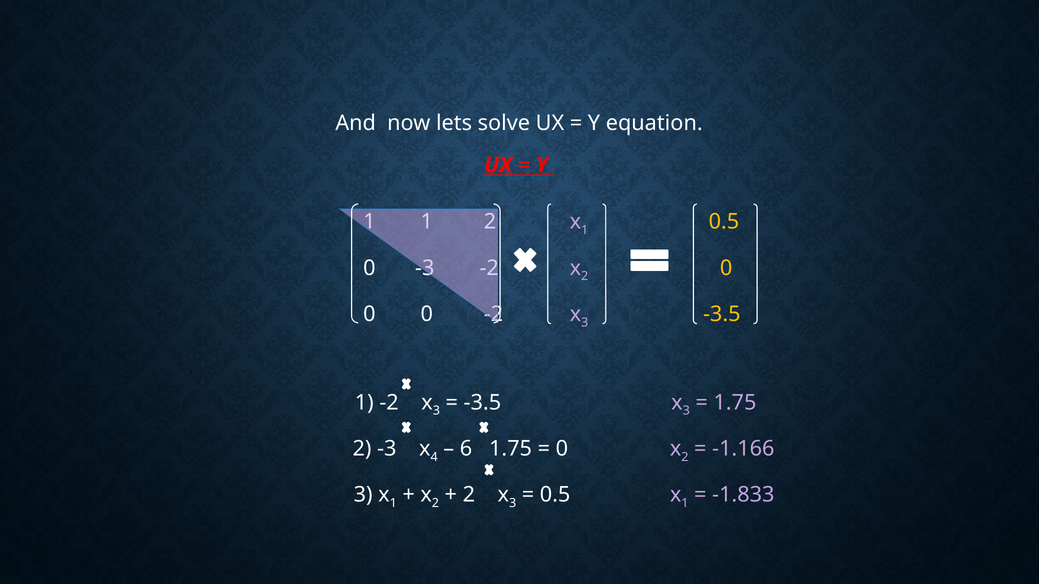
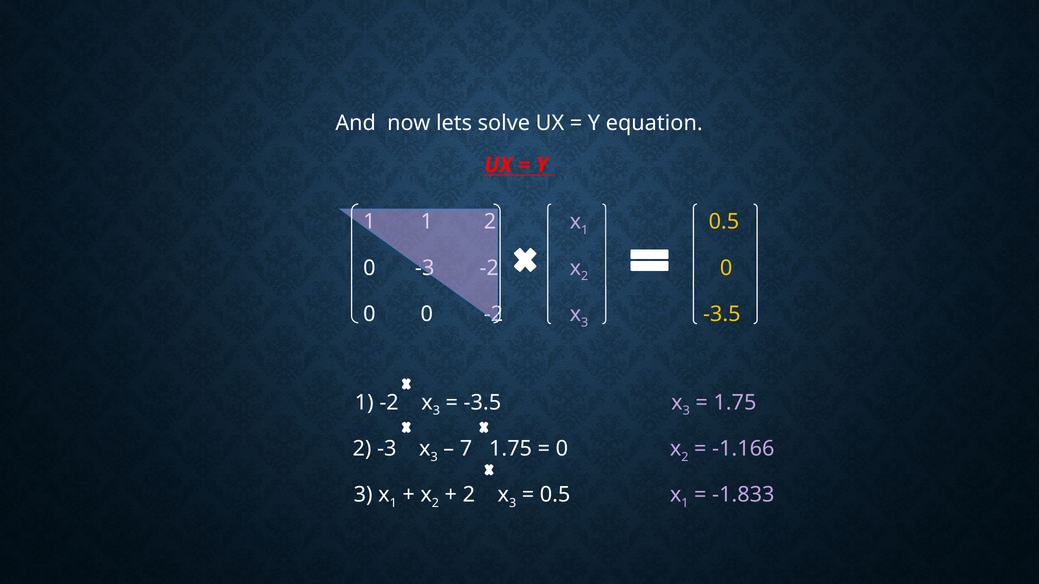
4: 4 -> 3 (434, 457)
6: 6 -> 7 (466, 449)
